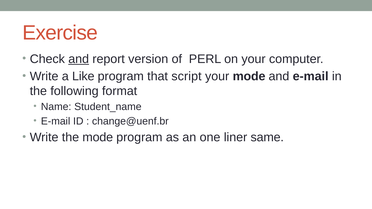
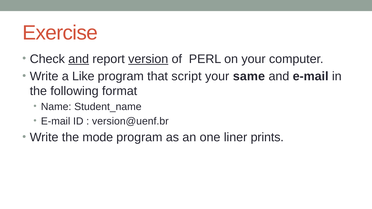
version underline: none -> present (148, 59)
your mode: mode -> same (249, 76)
change@uenf.br: change@uenf.br -> version@uenf.br (130, 121)
same: same -> prints (267, 138)
